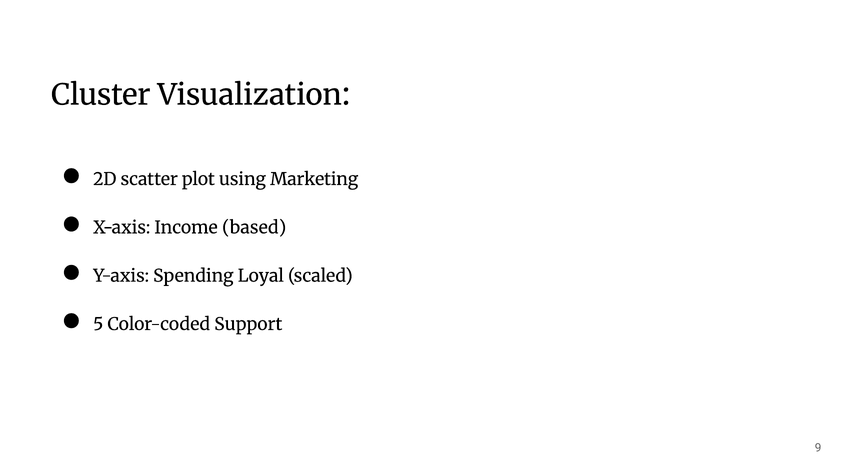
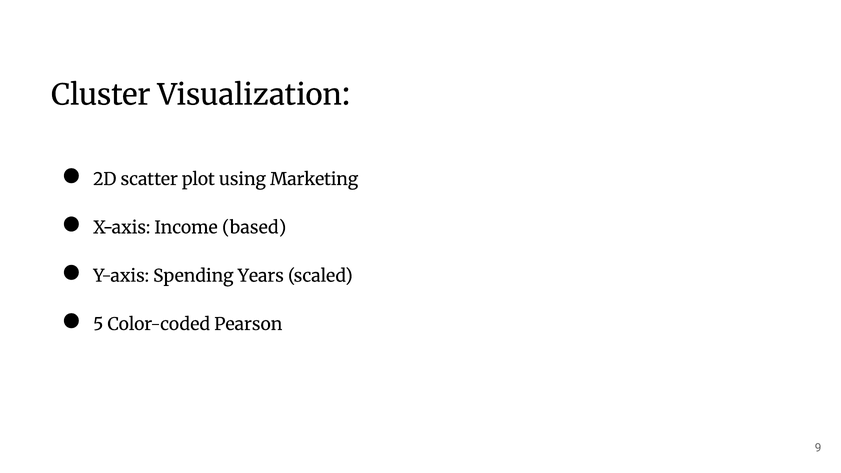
Loyal: Loyal -> Years (261, 276)
Support: Support -> Pearson (248, 324)
